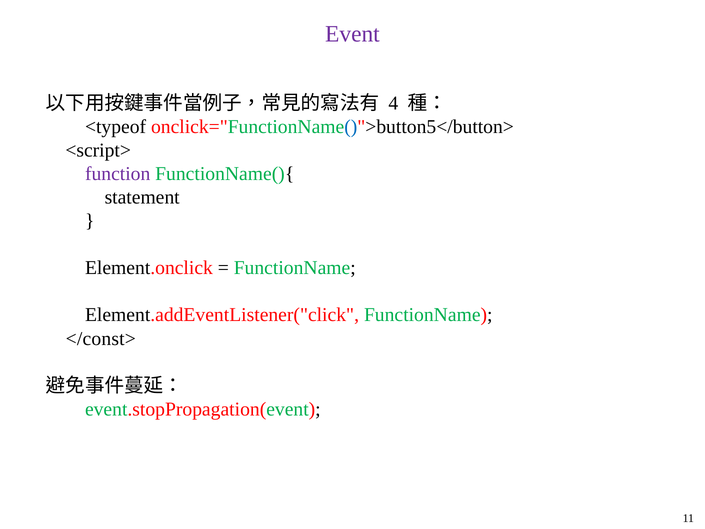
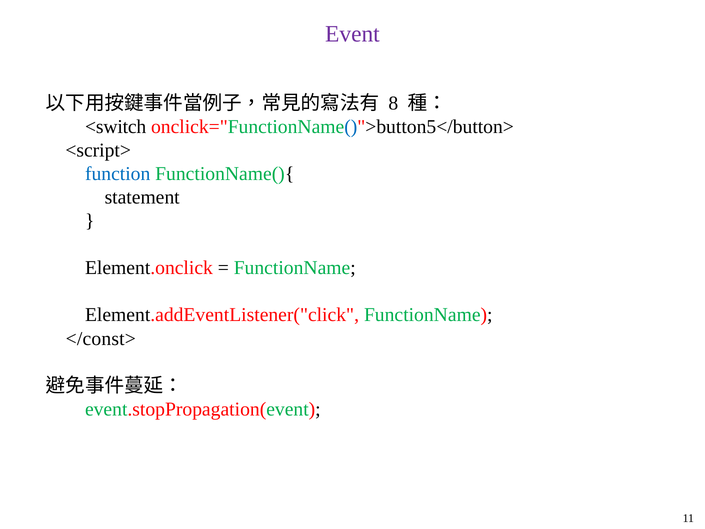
4: 4 -> 8 (393, 103)
<typeof: <typeof -> <switch (116, 127)
function colour: purple -> blue (118, 174)
